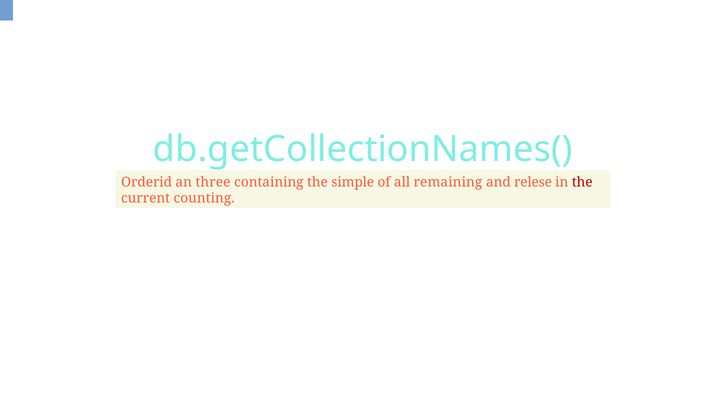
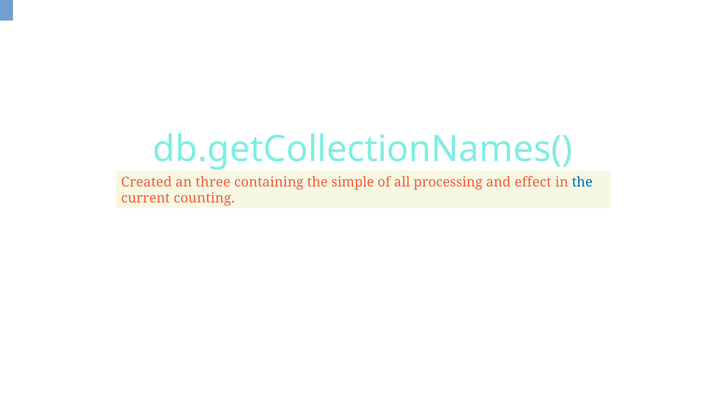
Orderid: Orderid -> Created (146, 182)
remaining: remaining -> processing (448, 182)
relese: relese -> effect (533, 182)
the colour: red -> blue (582, 182)
